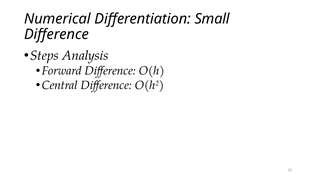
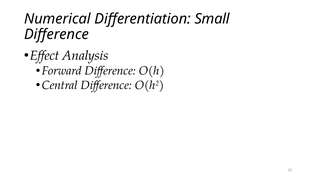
Steps: Steps -> Effect (45, 56)
